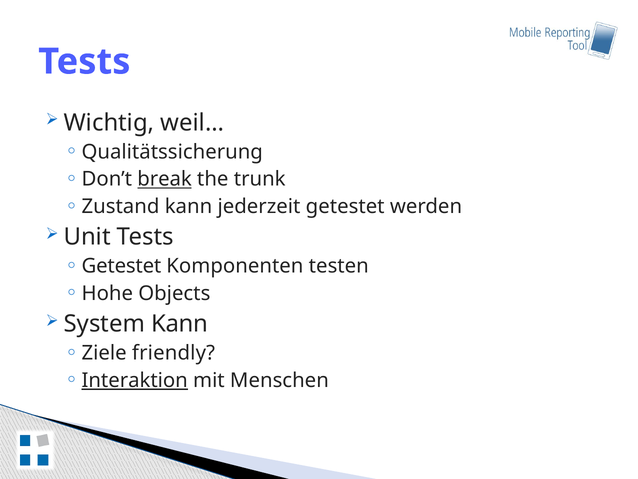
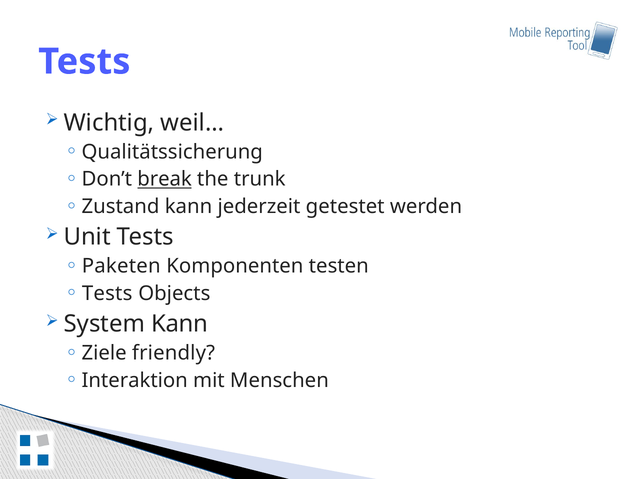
Getestet: Getestet -> Paketen (121, 266)
Hohe: Hohe -> Tests (107, 293)
Interaktion underline: present -> none (135, 380)
